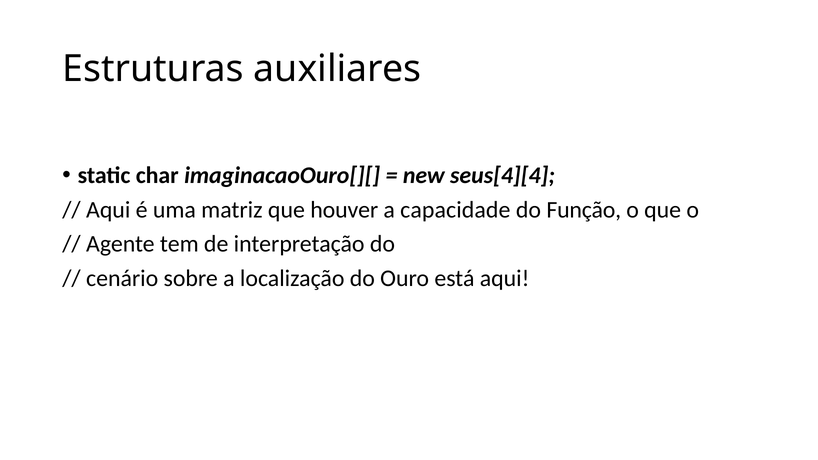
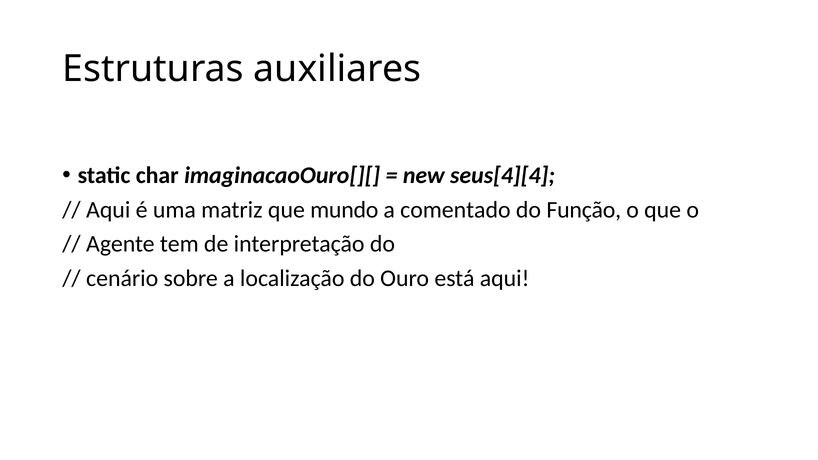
houver: houver -> mundo (344, 210)
capacidade: capacidade -> comentado (455, 210)
